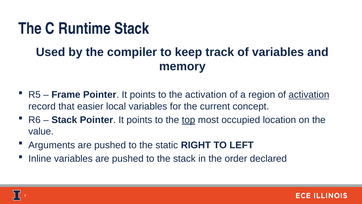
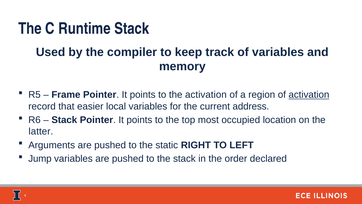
concept: concept -> address (251, 106)
top underline: present -> none (189, 120)
value: value -> latter (41, 131)
Inline: Inline -> Jump (40, 158)
